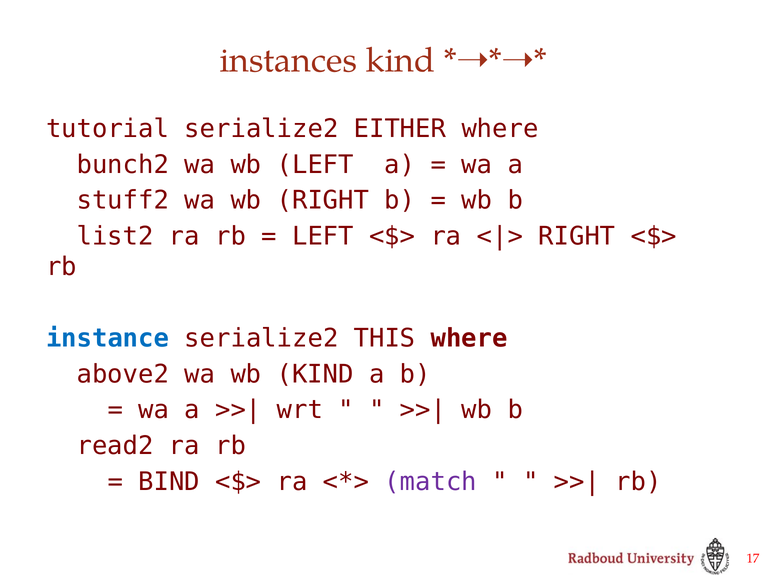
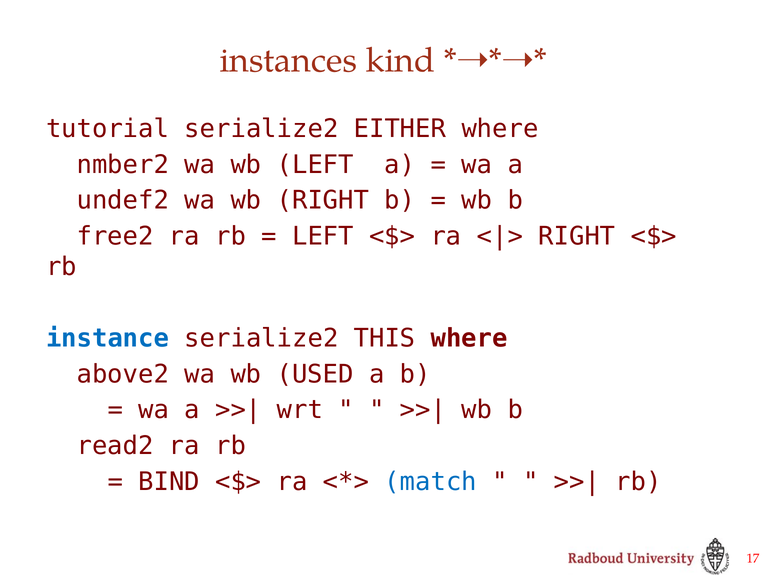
bunch2: bunch2 -> nmber2 (123, 165)
stuff2: stuff2 -> undef2 (123, 201)
list2: list2 -> free2 (115, 236)
wb KIND: KIND -> USED (315, 374)
match colour: purple -> blue (431, 482)
